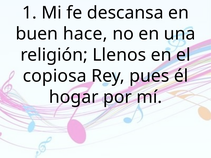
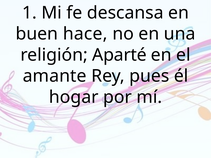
Llenos: Llenos -> Aparté (119, 55)
copiosa: copiosa -> amante (55, 76)
